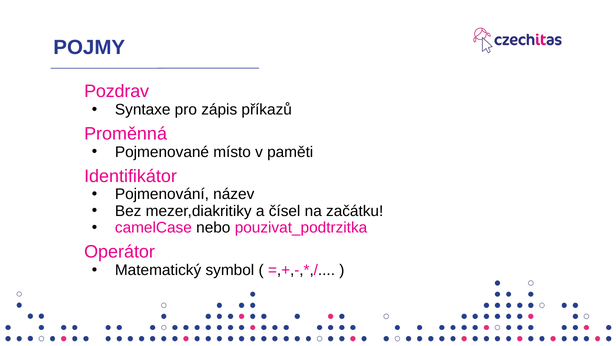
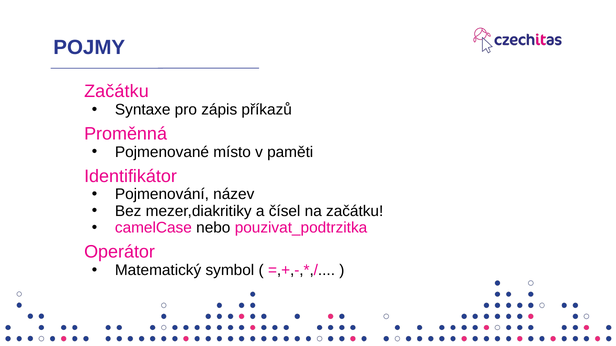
Pozdrav: Pozdrav -> Začátku (116, 92)
